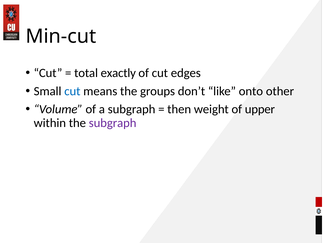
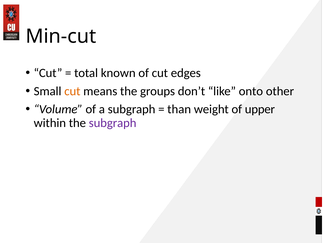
exactly: exactly -> known (118, 73)
cut colour: blue -> orange (72, 91)
then: then -> than (179, 110)
